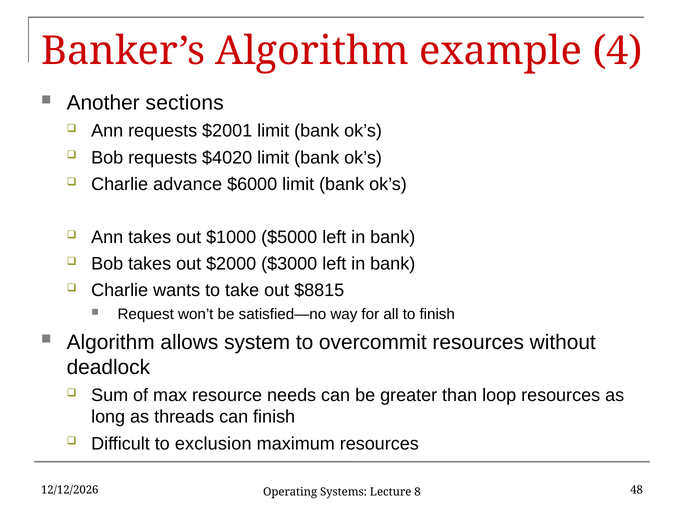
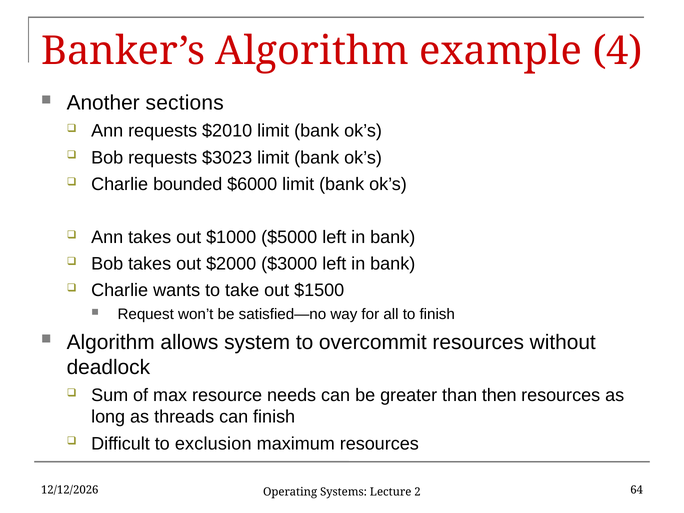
$2001: $2001 -> $2010 (227, 131)
$4020: $4020 -> $3023 (227, 158)
advance: advance -> bounded (188, 184)
$8815: $8815 -> $1500 (319, 290)
loop: loop -> then (499, 395)
48: 48 -> 64 (637, 490)
8: 8 -> 2 (418, 492)
